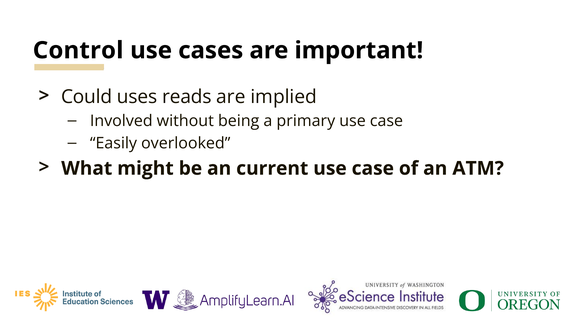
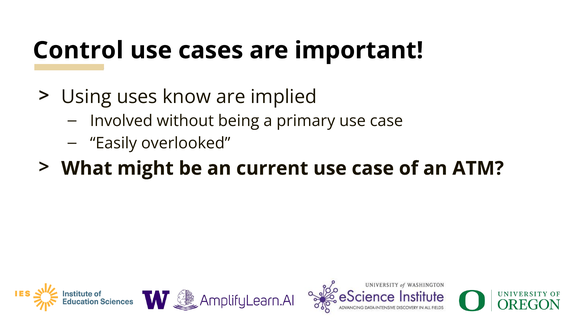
Could: Could -> Using (86, 97)
reads: reads -> know (187, 97)
